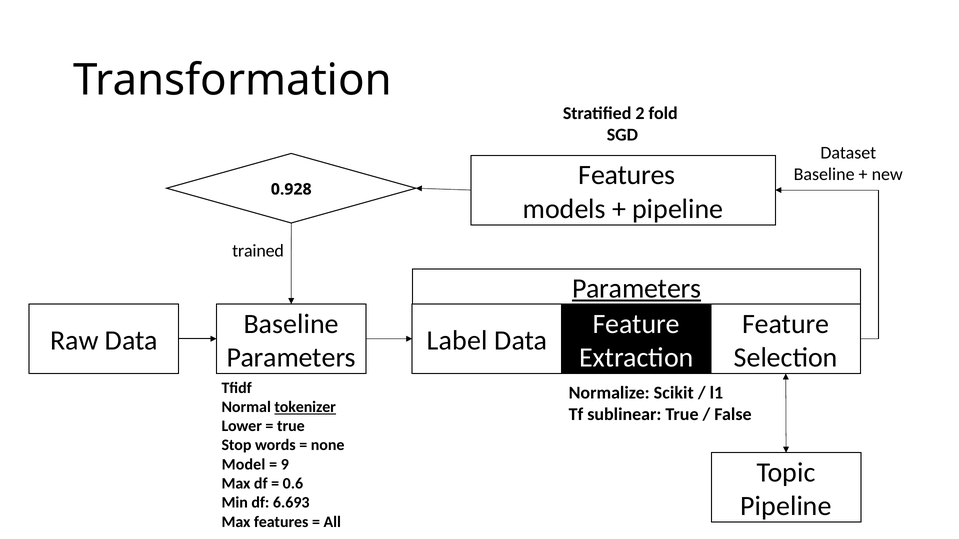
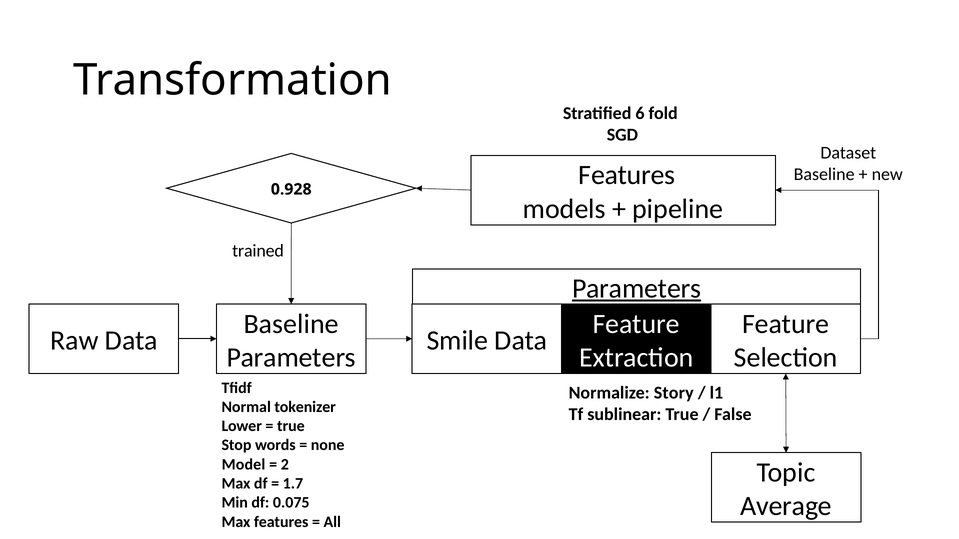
2: 2 -> 6 (640, 113)
Label: Label -> Smile (457, 341)
Scikit: Scikit -> Story (674, 393)
tokenizer underline: present -> none (305, 407)
9: 9 -> 2 (285, 465)
0.6: 0.6 -> 1.7 (293, 484)
Pipeline: Pipeline -> Average (786, 507)
6.693: 6.693 -> 0.075 (291, 503)
